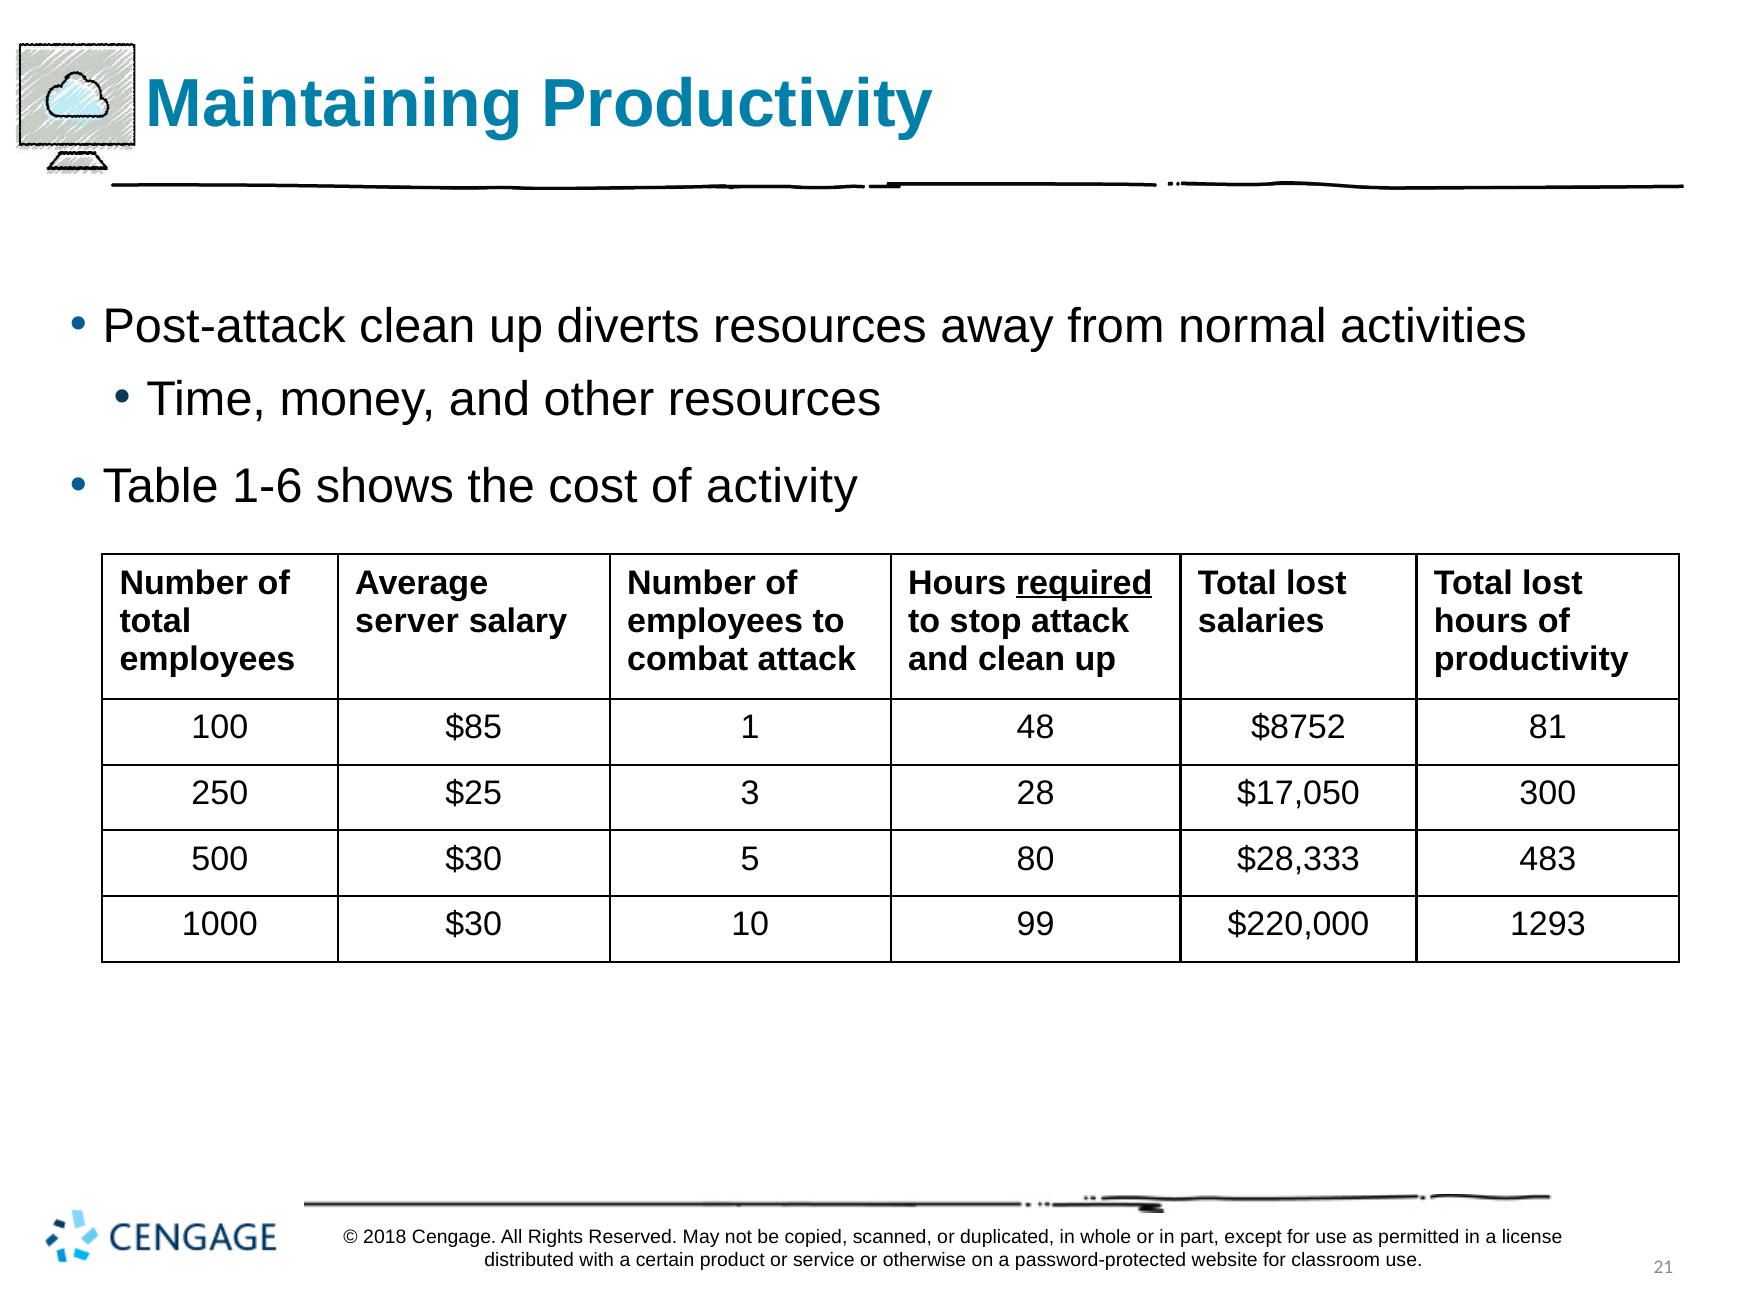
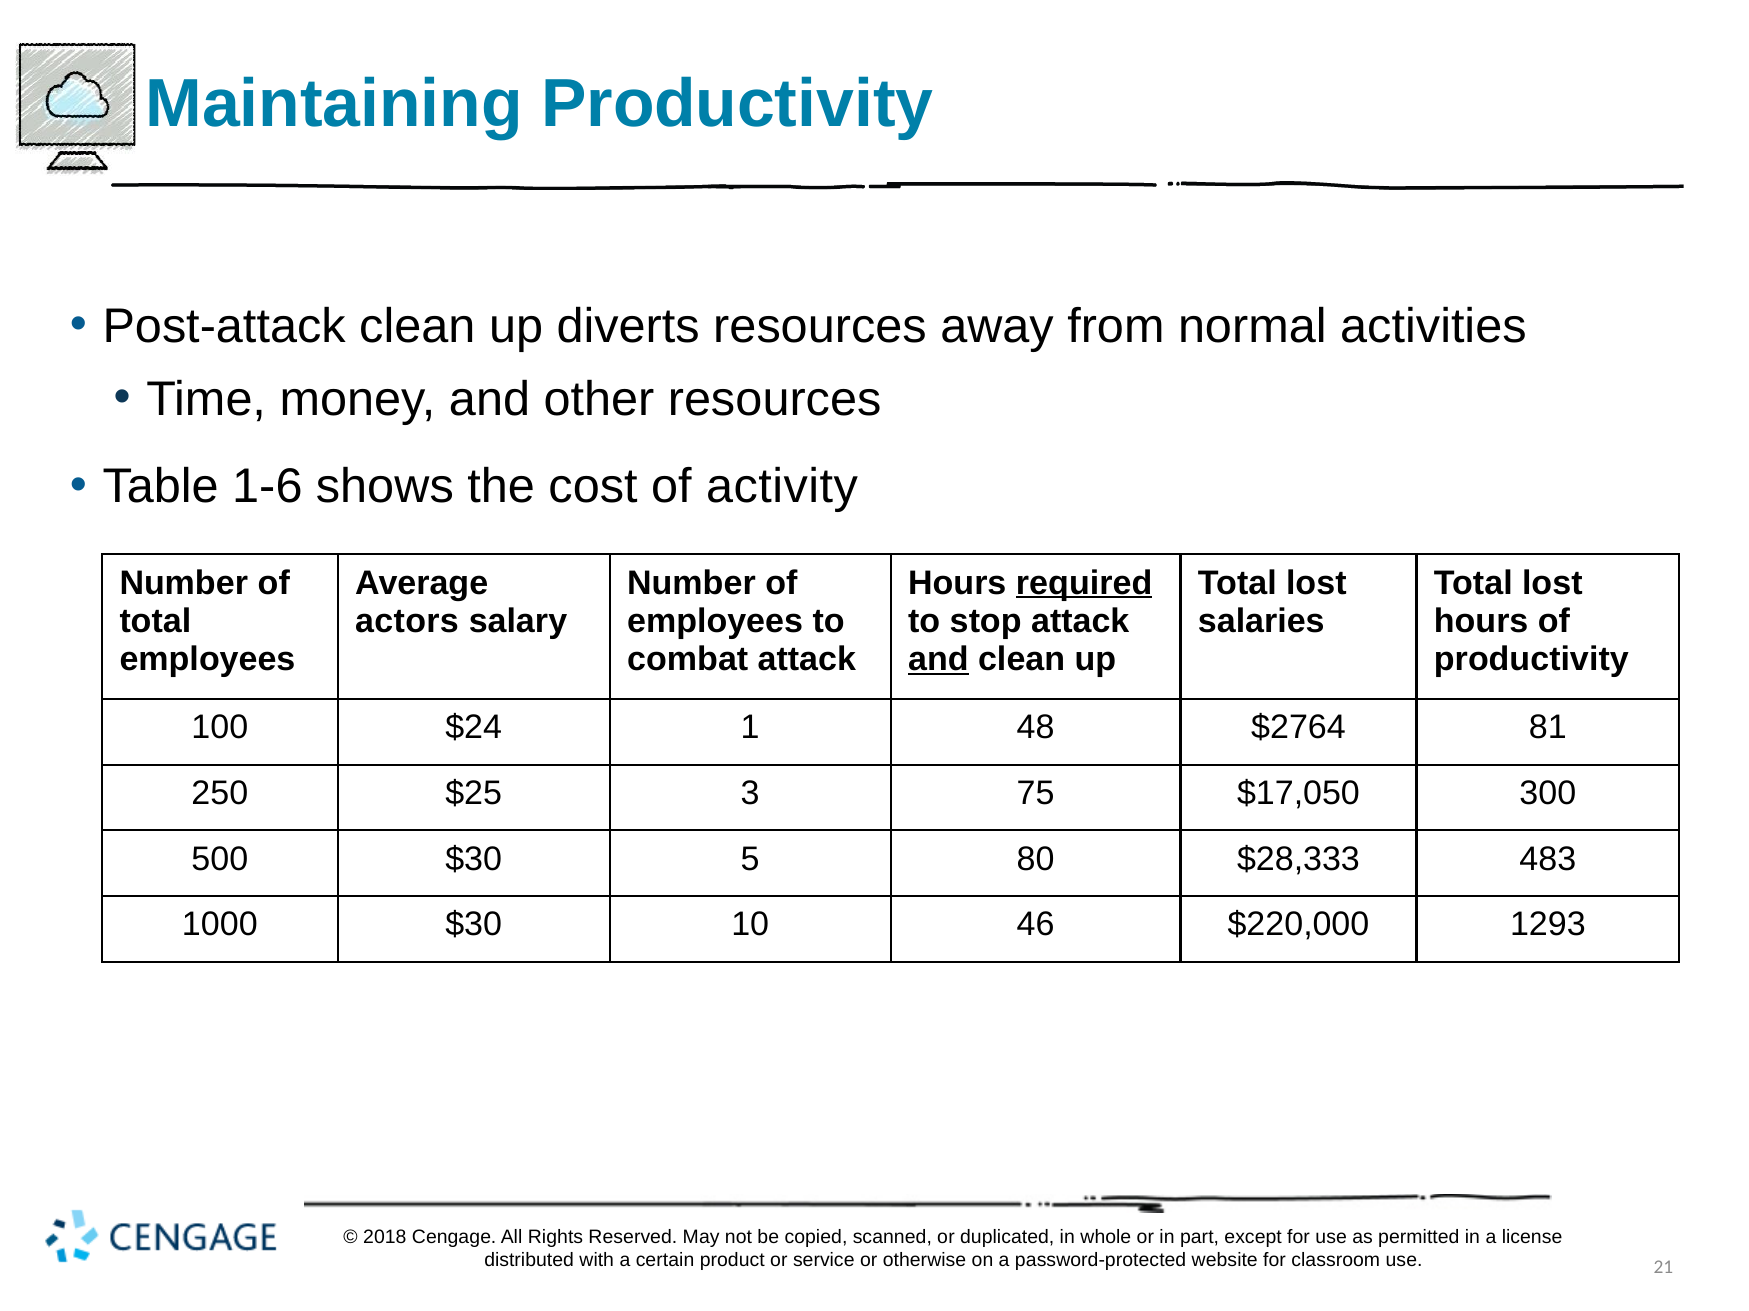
server: server -> actors (407, 621)
and underline: none -> present (938, 660)
$85: $85 -> $24 (474, 728)
$8752: $8752 -> $2764 (1298, 728)
28: 28 -> 75 (1036, 794)
99: 99 -> 46 (1036, 925)
